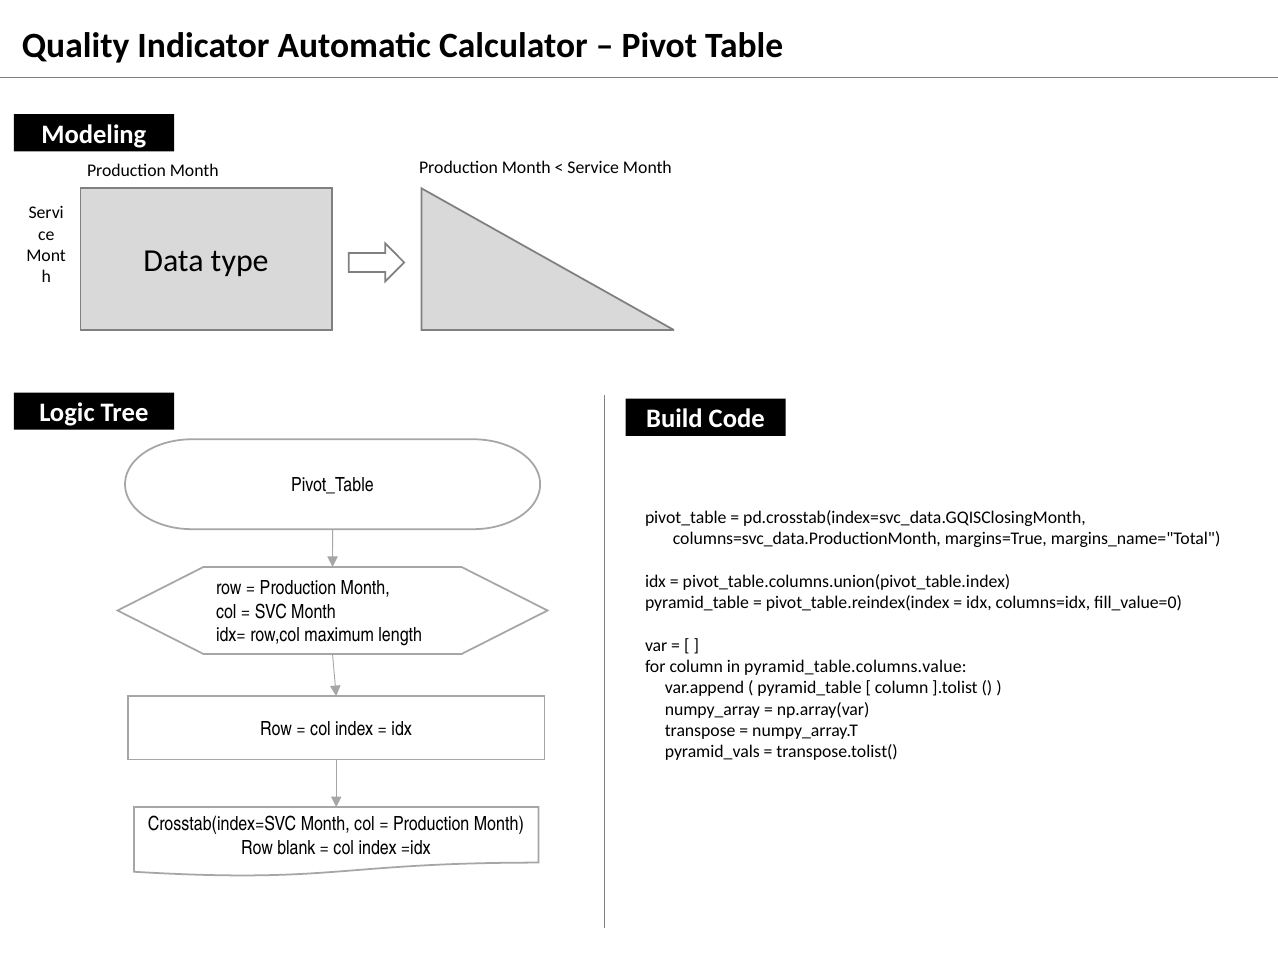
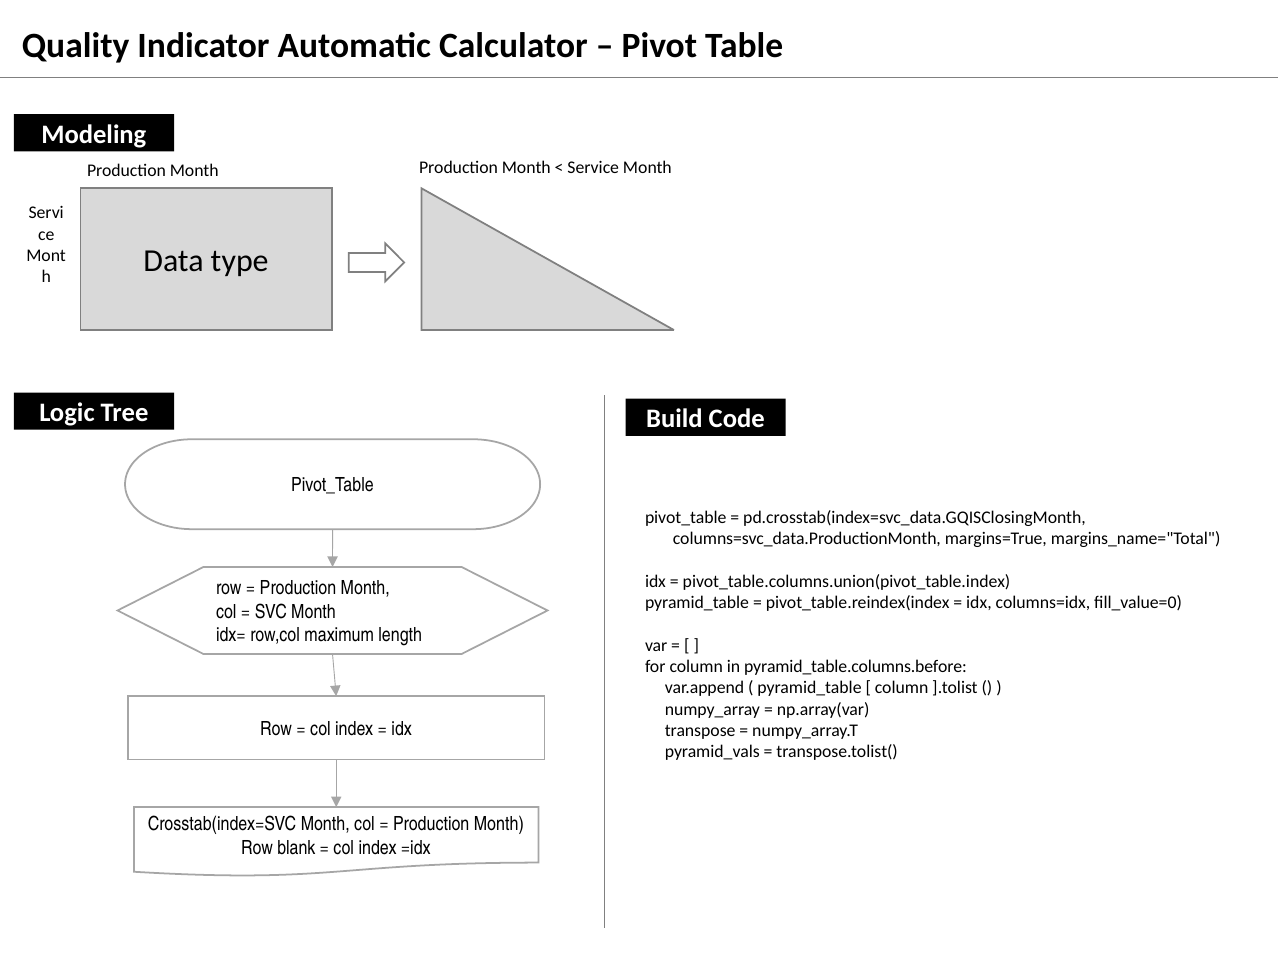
pyramid_table.columns.value: pyramid_table.columns.value -> pyramid_table.columns.before (855, 666)
